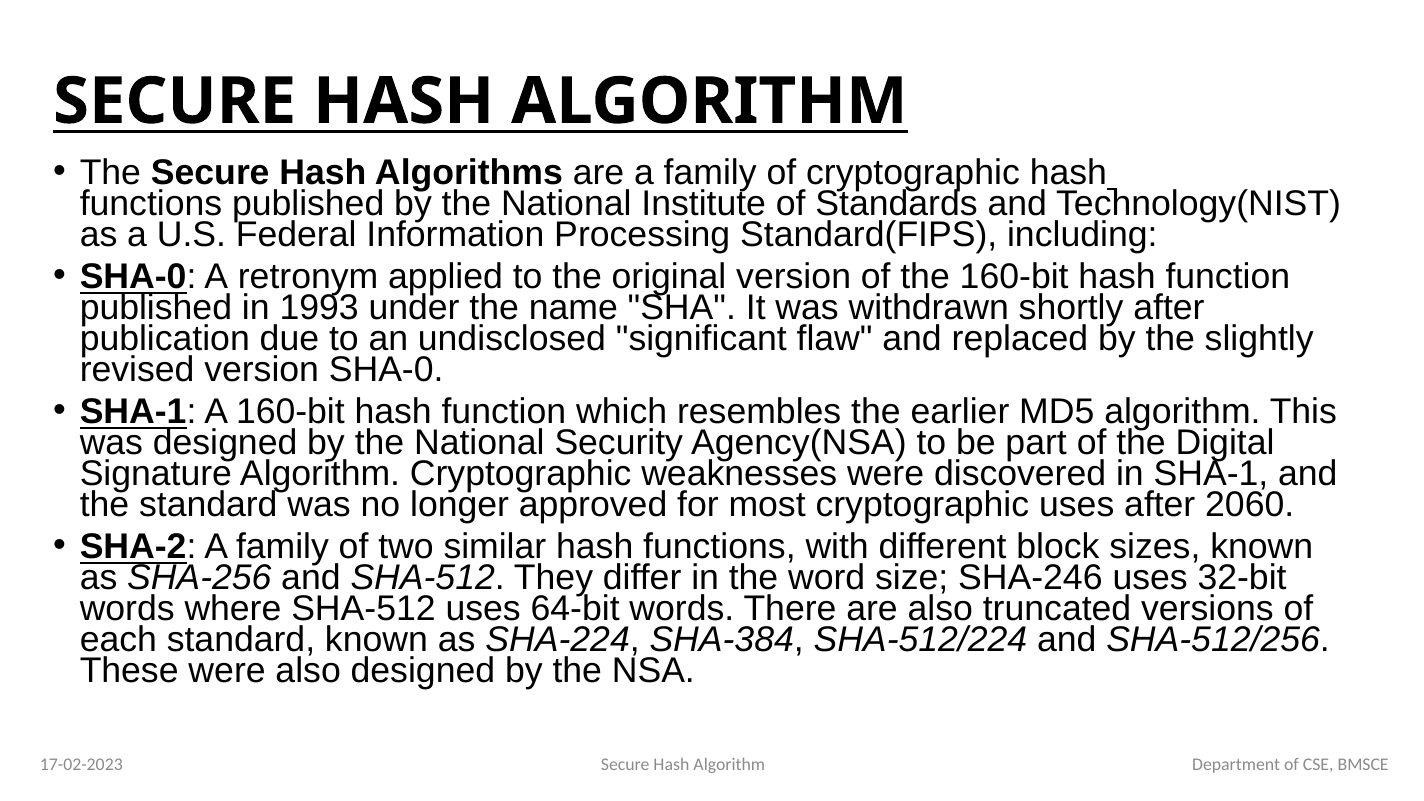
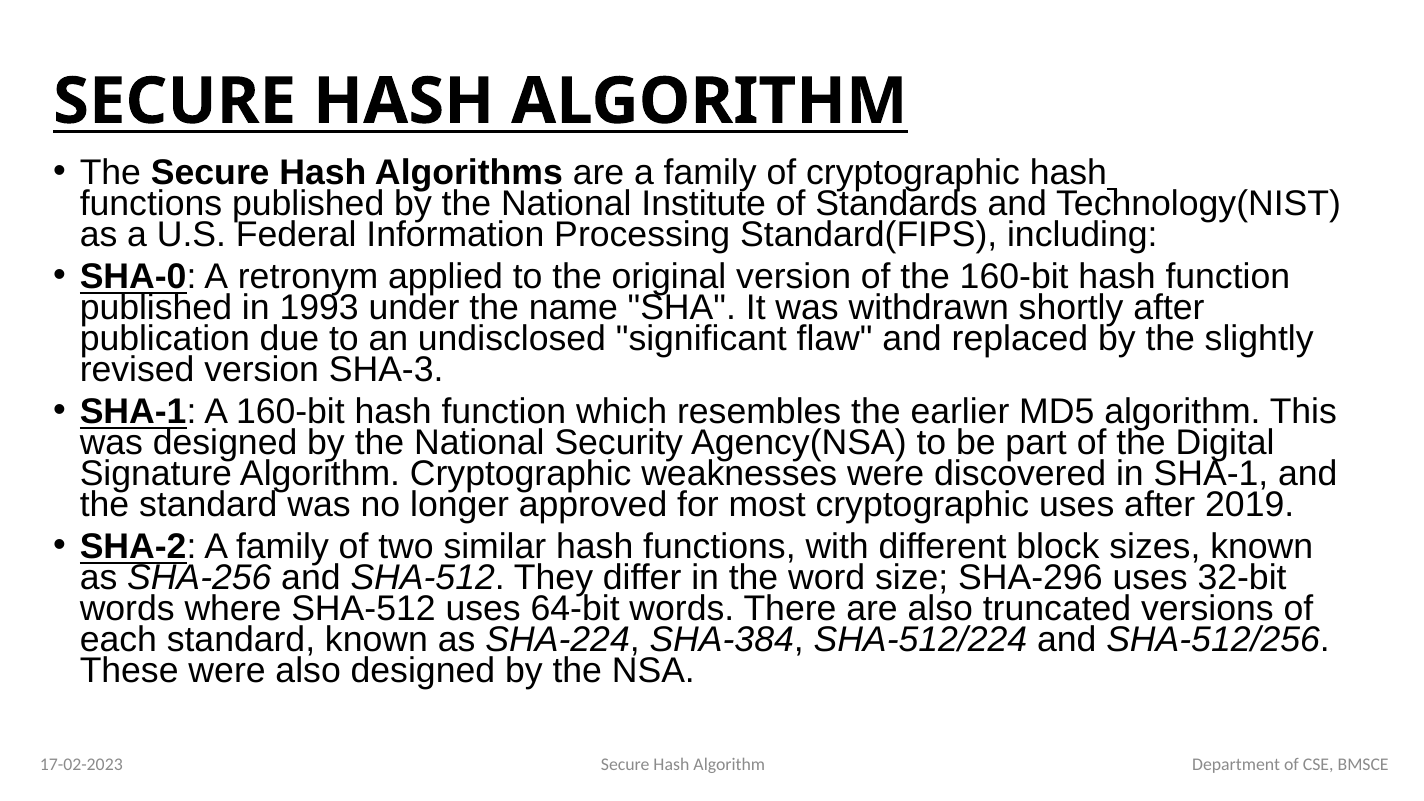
version SHA-0: SHA-0 -> SHA-3 (386, 370)
2060: 2060 -> 2019 (1250, 505)
SHA-246: SHA-246 -> SHA-296 (1030, 578)
